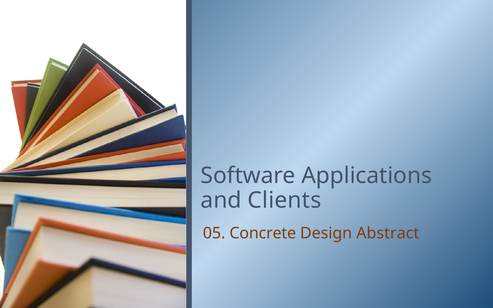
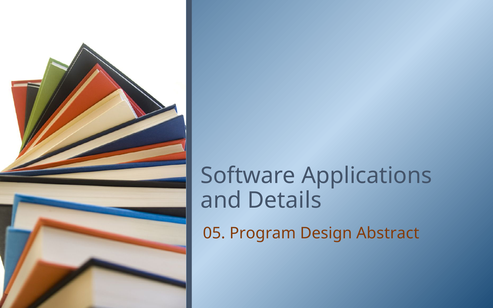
Clients: Clients -> Details (285, 200)
Concrete: Concrete -> Program (263, 233)
